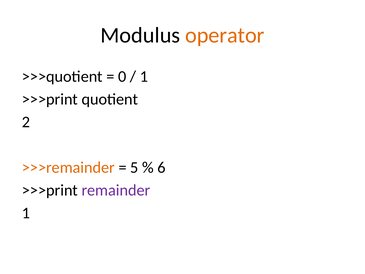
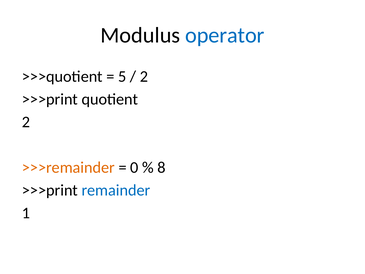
operator colour: orange -> blue (225, 35)
0: 0 -> 5 (122, 77)
1: 1 -> 2 (144, 77)
5: 5 -> 0 (134, 167)
6: 6 -> 8 (162, 167)
remainder colour: purple -> blue (116, 190)
